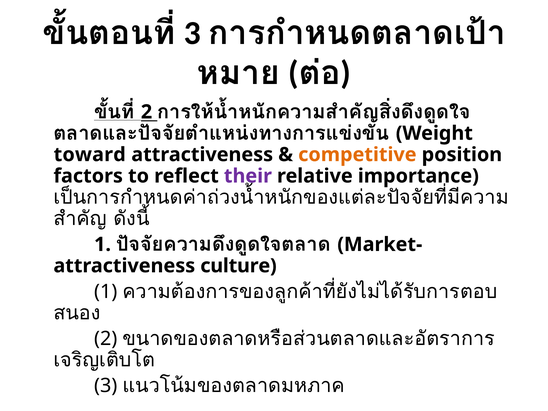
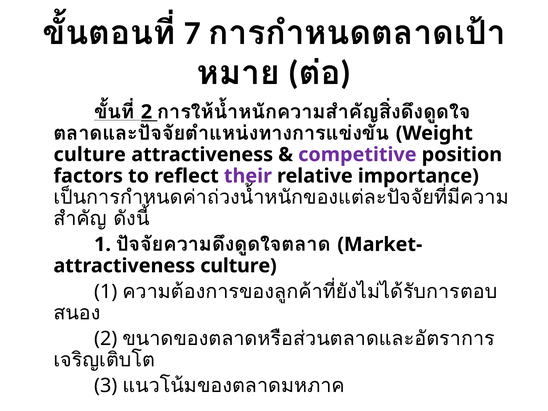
3: 3 -> 7 (192, 33)
toward: toward -> culture (90, 155)
competitive colour: orange -> purple (357, 155)
